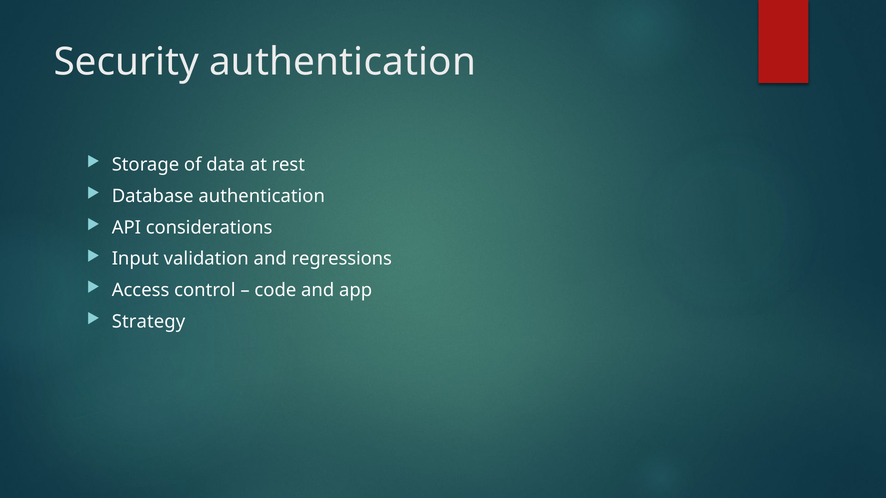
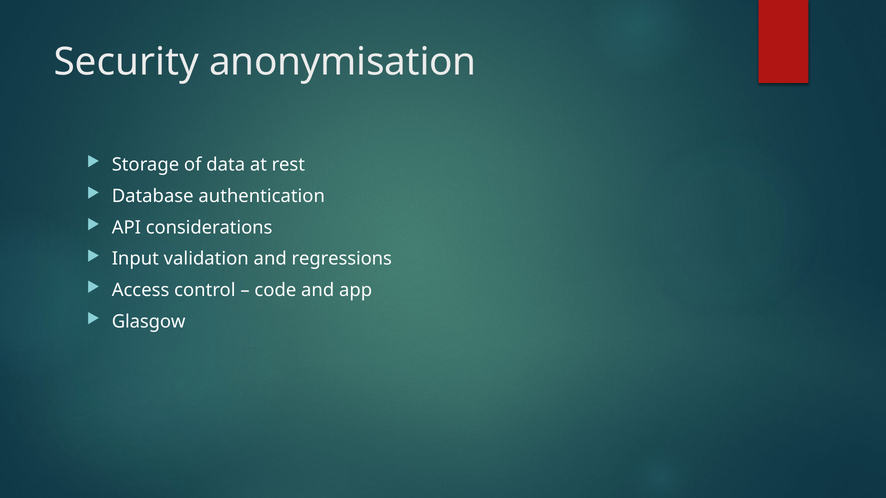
Security authentication: authentication -> anonymisation (343, 62)
Strategy: Strategy -> Glasgow (149, 322)
